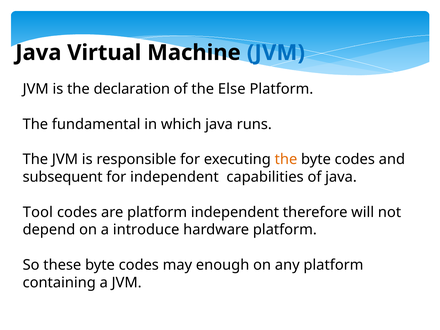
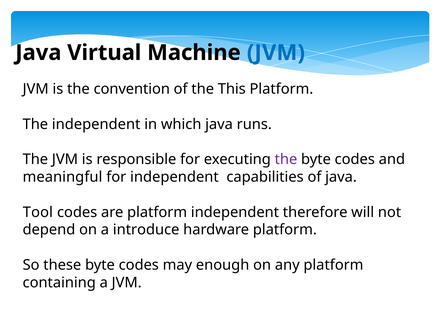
declaration: declaration -> convention (132, 89)
Else: Else -> This (232, 89)
The fundamental: fundamental -> independent (96, 124)
the colour: orange -> purple (286, 159)
subsequent: subsequent -> meaningful (63, 177)
